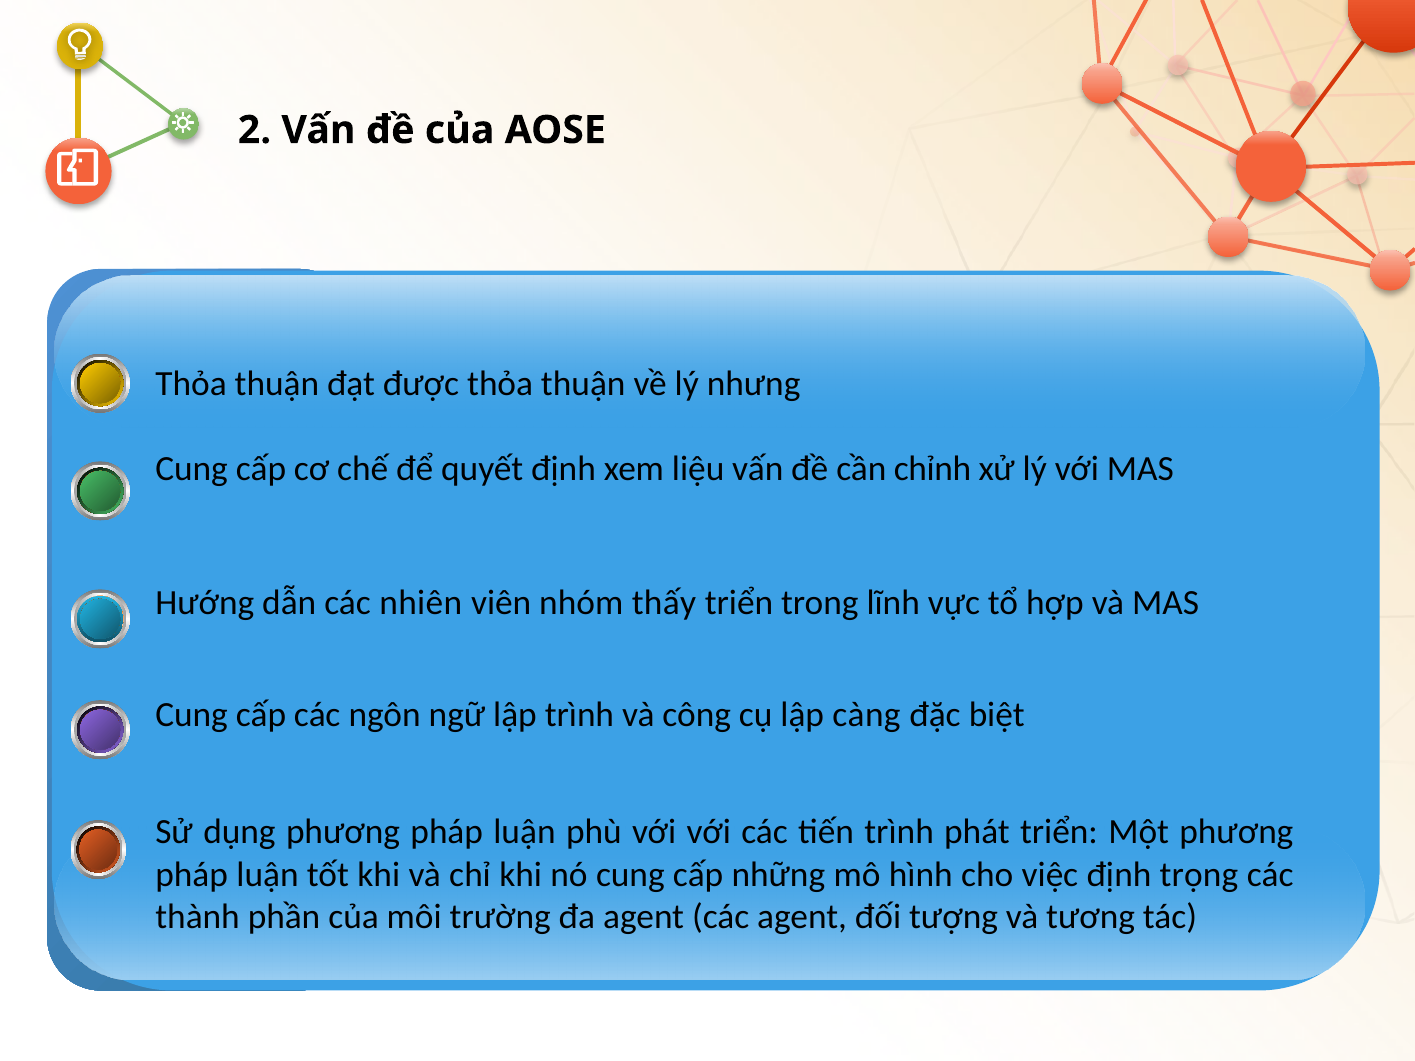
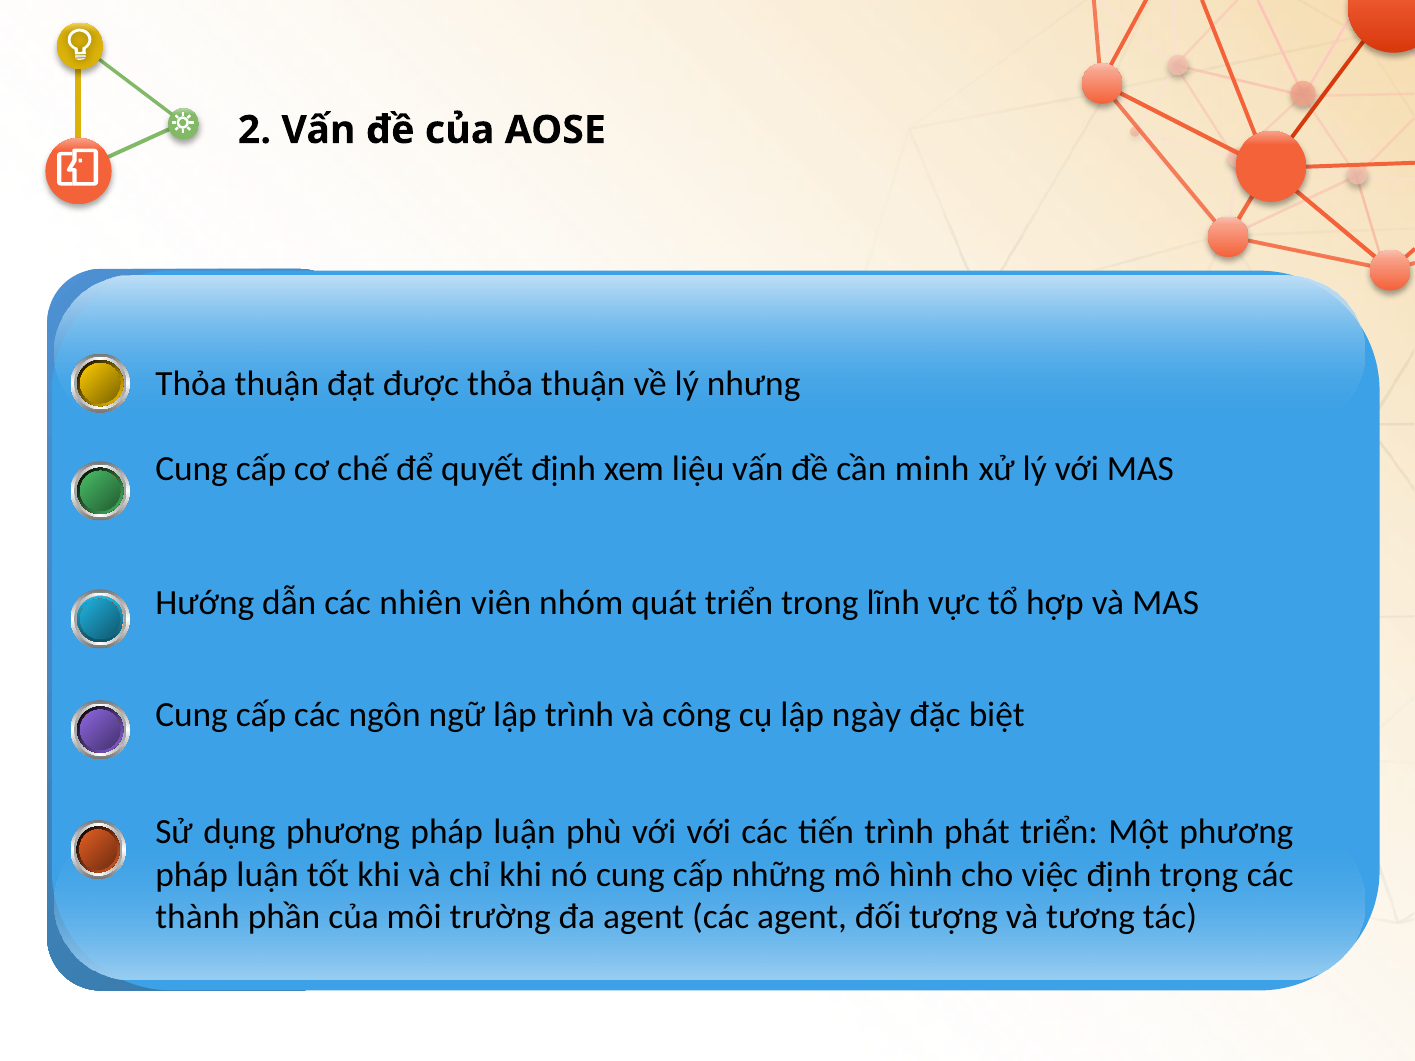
chỉnh: chỉnh -> minh (932, 469)
thấy: thấy -> quát (664, 603)
càng: càng -> ngày (867, 715)
